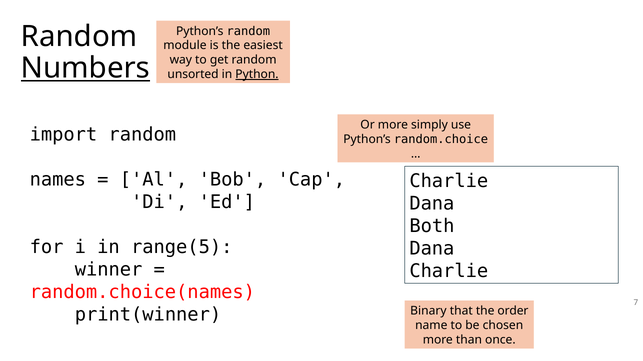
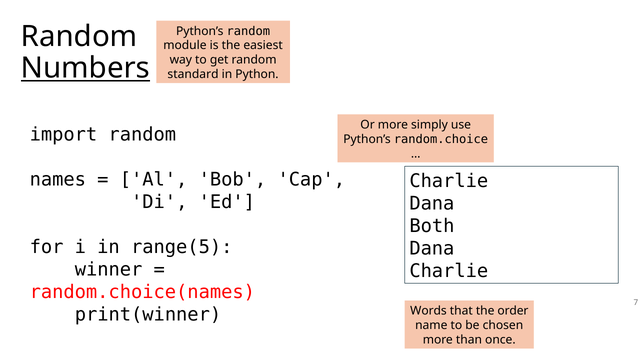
unsorted: unsorted -> standard (193, 75)
Python underline: present -> none (257, 75)
Binary: Binary -> Words (428, 312)
